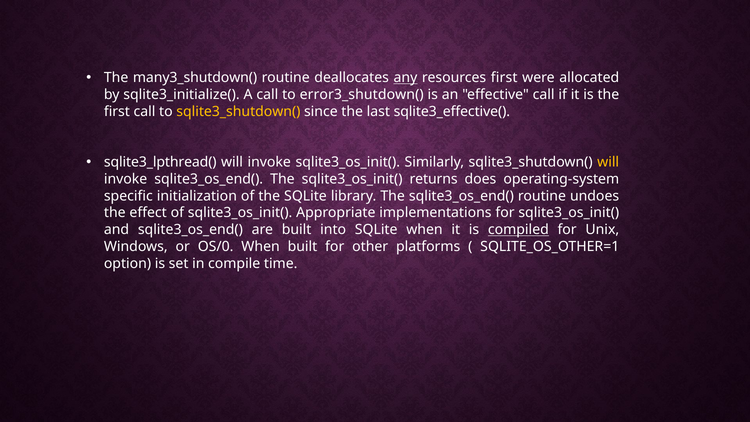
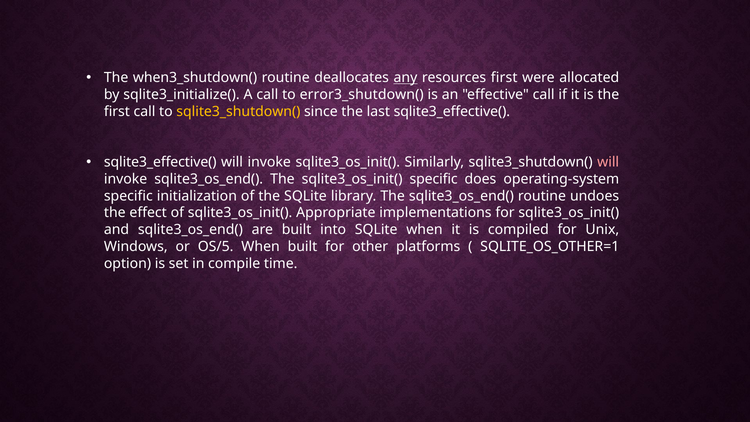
many3_shutdown(: many3_shutdown( -> when3_shutdown( (195, 78)
sqlite3_lpthread(: sqlite3_lpthread( -> sqlite3_effective( (160, 162)
will colour: yellow -> pink (608, 162)
sqlite3_os_init( returns: returns -> specific (434, 179)
compiled underline: present -> none (518, 230)
OS/0: OS/0 -> OS/5 (216, 246)
